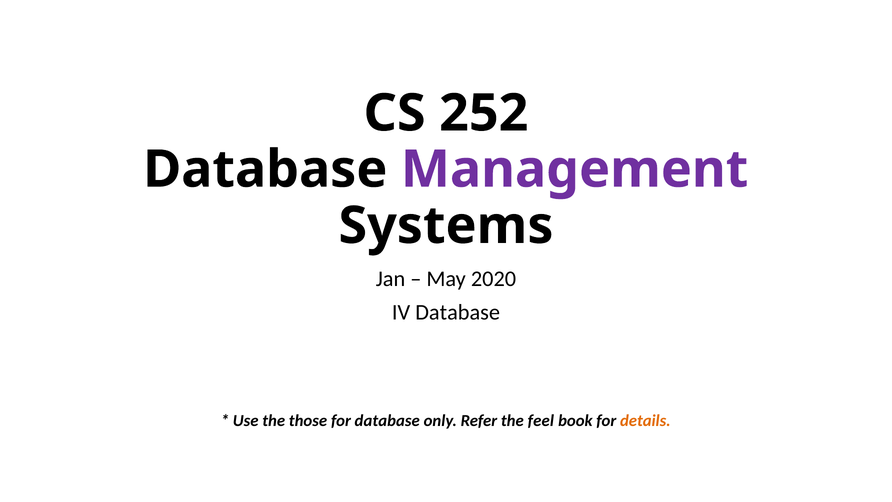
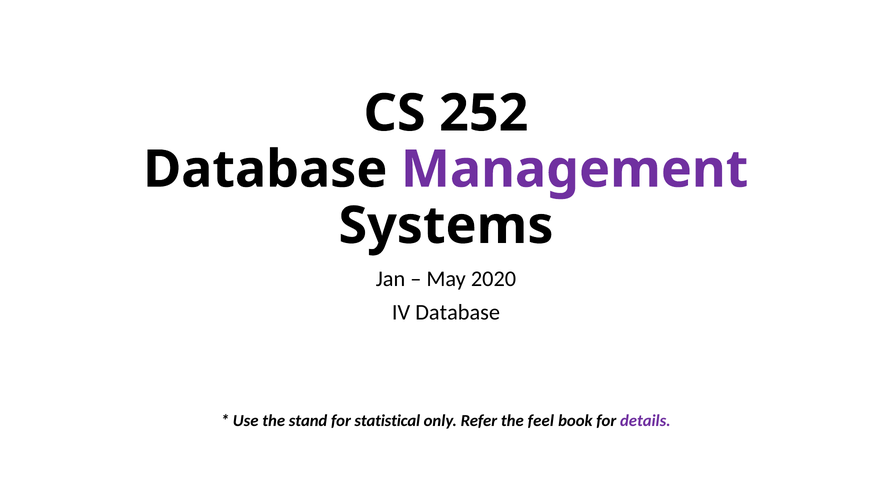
those: those -> stand (308, 421)
for database: database -> statistical (387, 421)
details colour: orange -> purple (645, 421)
